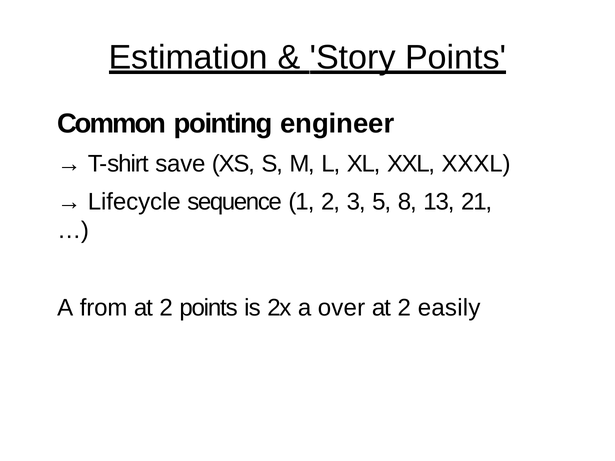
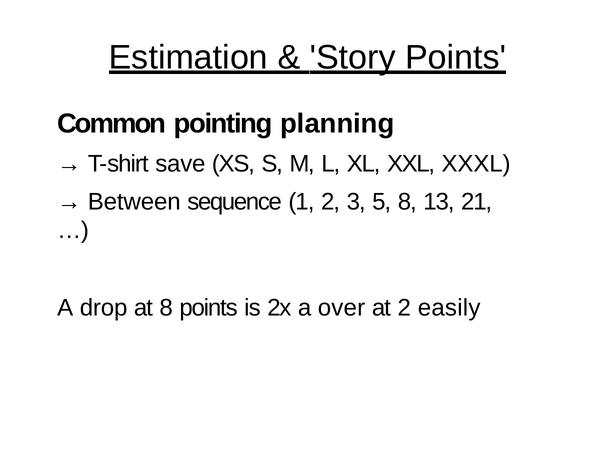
engineer: engineer -> planning (337, 124)
Lifecycle: Lifecycle -> Between (134, 202)
from: from -> drop (104, 308)
2: 2 -> 8 (166, 308)
